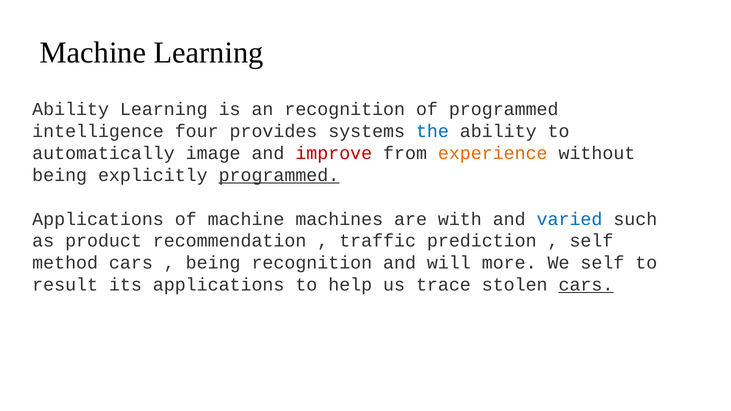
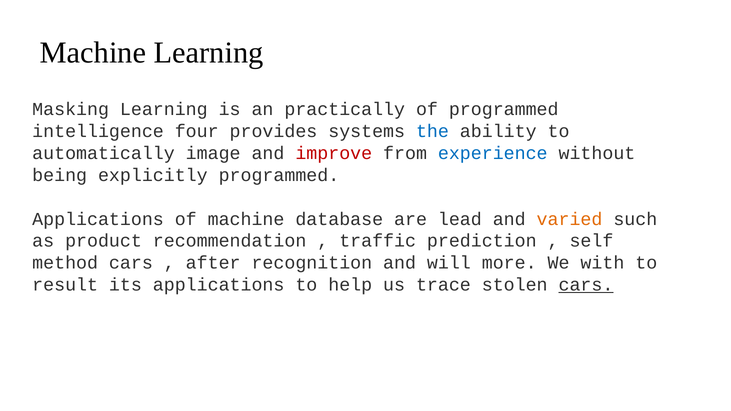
Ability: Ability -> Masking (71, 109)
an recognition: recognition -> practically (345, 109)
experience colour: orange -> blue (493, 153)
programmed underline: present -> none (279, 175)
machines: machines -> database (339, 219)
with: with -> lead (460, 219)
varied colour: blue -> orange (570, 219)
being: being -> after (213, 263)
We self: self -> with (602, 263)
